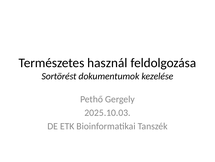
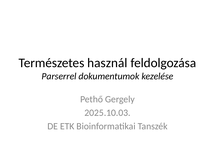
Sortörést: Sortörést -> Parserrel (59, 76)
